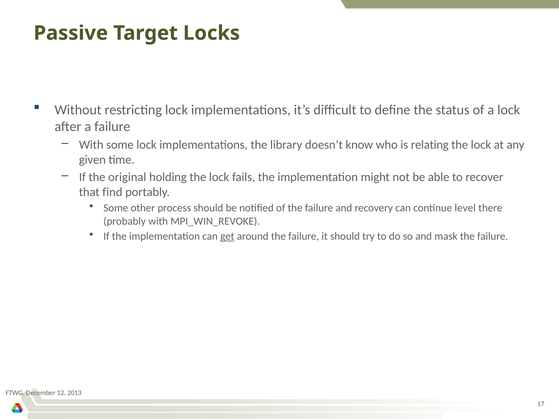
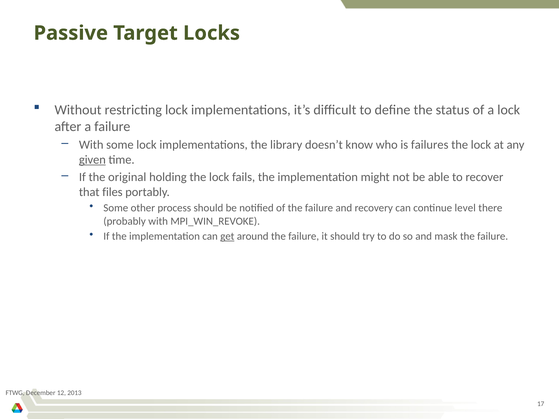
relating: relating -> failures (430, 145)
given underline: none -> present (92, 160)
find: find -> files (112, 192)
